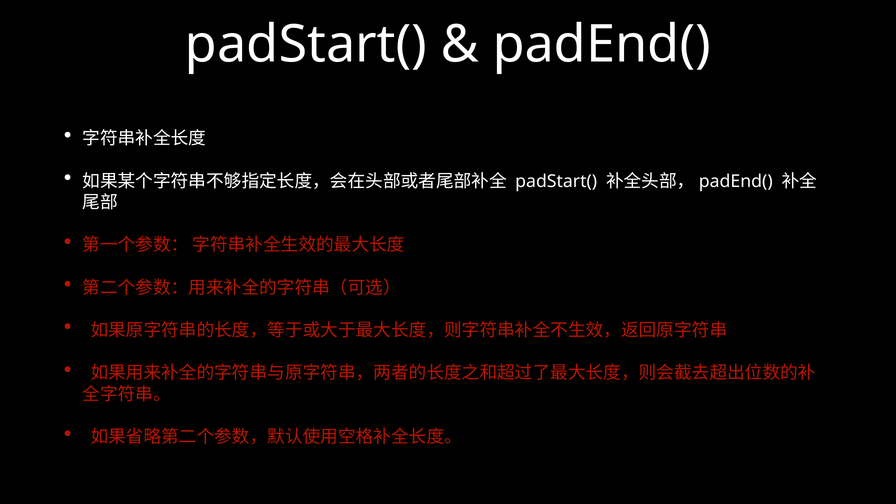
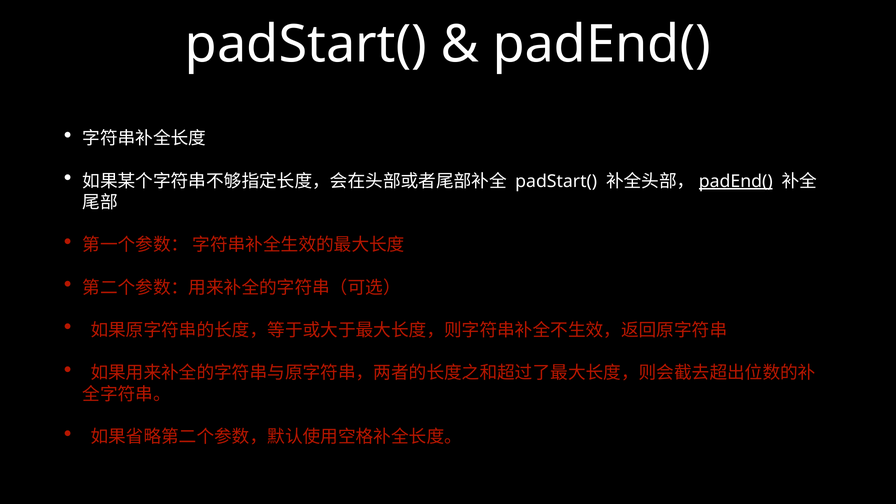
padEnd( underline: none -> present (736, 181)
